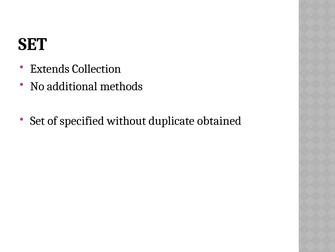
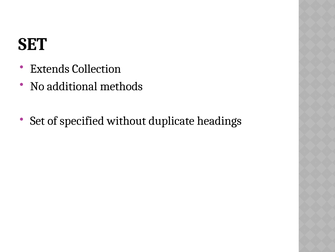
obtained: obtained -> headings (219, 121)
